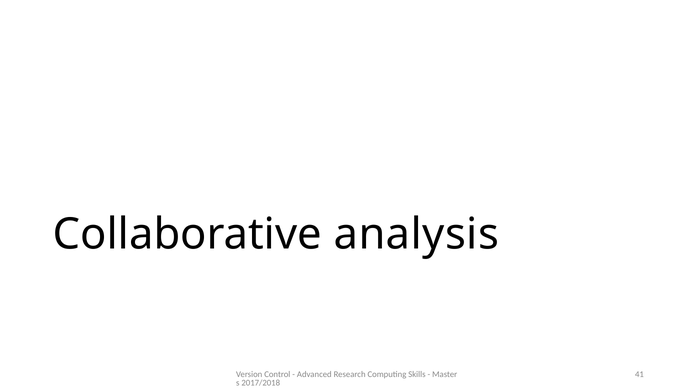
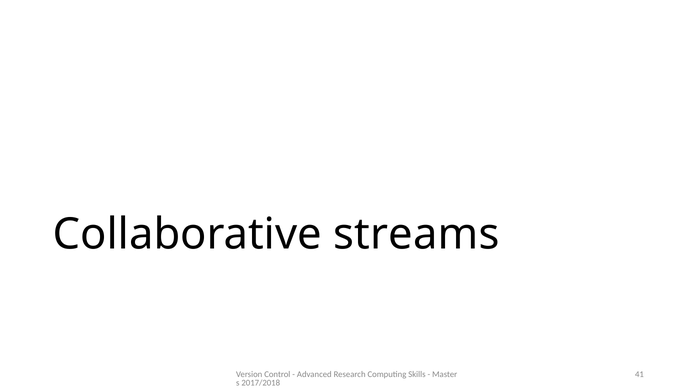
analysis: analysis -> streams (416, 234)
